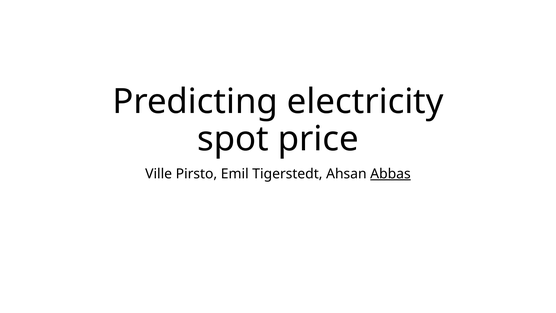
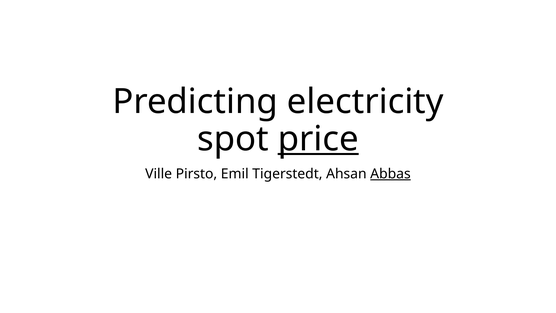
price underline: none -> present (318, 139)
